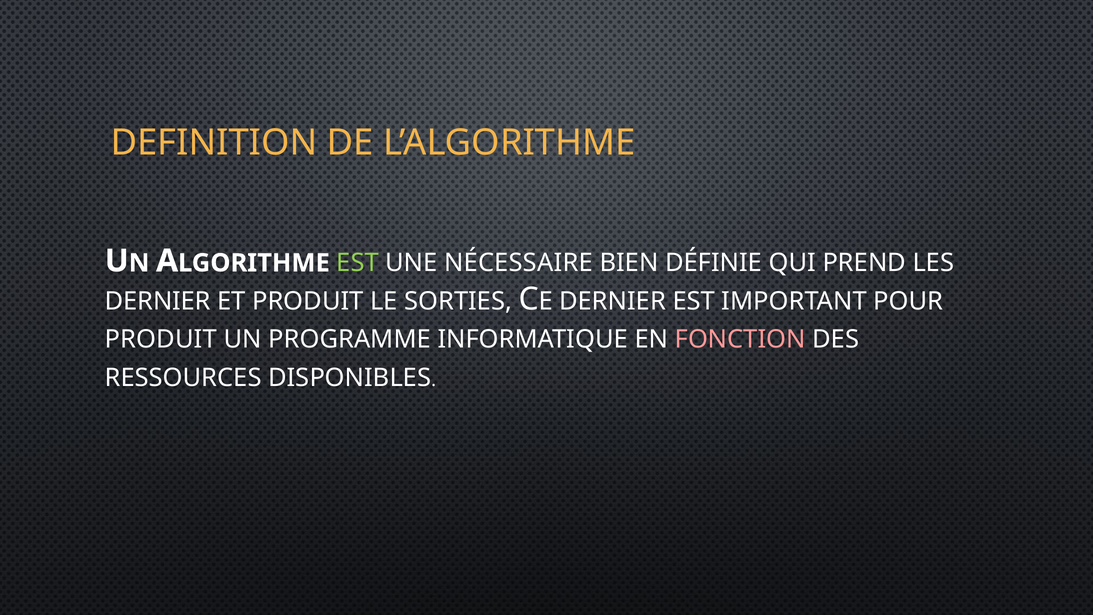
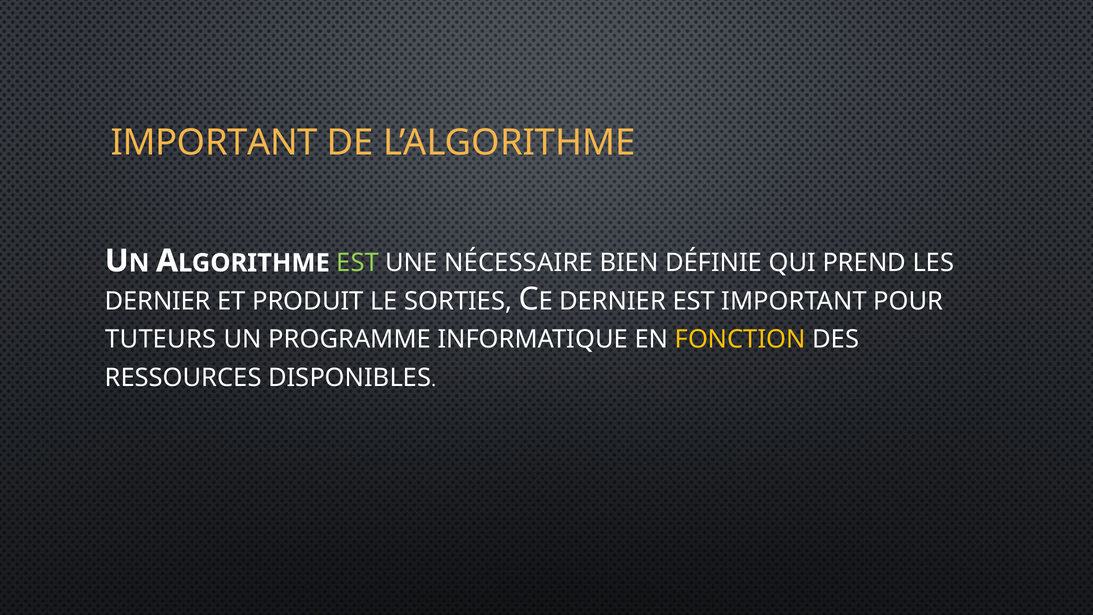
DEFINITION: DEFINITION -> IMPORTANT (214, 143)
PRODUIT: PRODUIT -> TUTEURS (161, 339)
FONCTION colour: pink -> yellow (740, 339)
